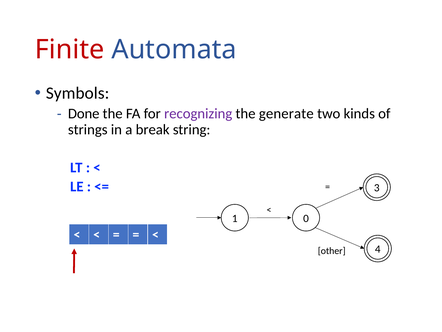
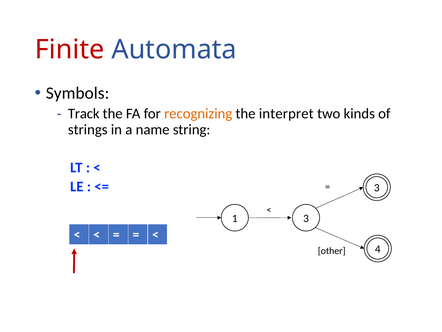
Done: Done -> Track (84, 113)
recognizing colour: purple -> orange (198, 113)
generate: generate -> interpret (286, 113)
break: break -> name (153, 129)
1 0: 0 -> 3 (306, 218)
